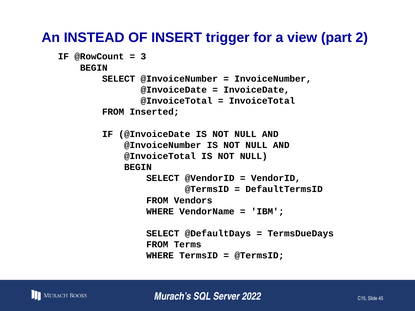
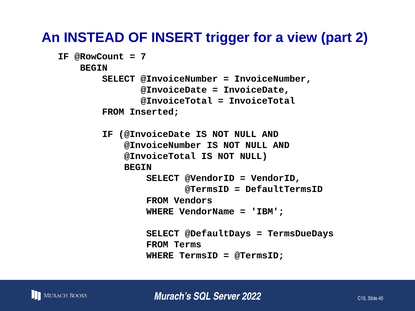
3: 3 -> 7 (143, 57)
